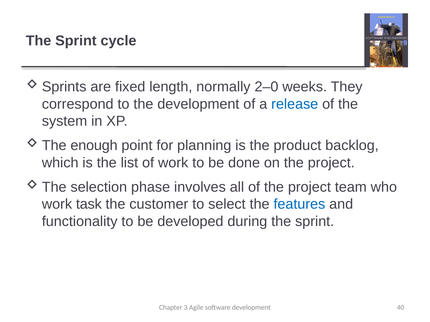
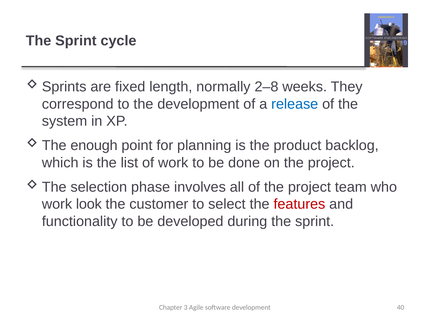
2–0: 2–0 -> 2–8 (266, 87)
task: task -> look (89, 205)
features colour: blue -> red (299, 205)
